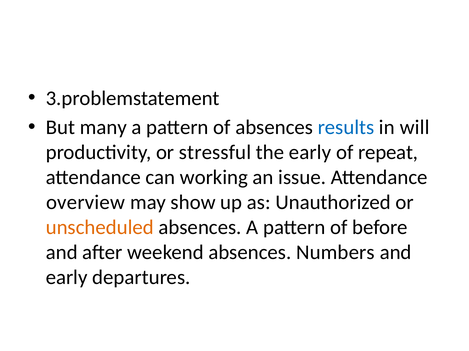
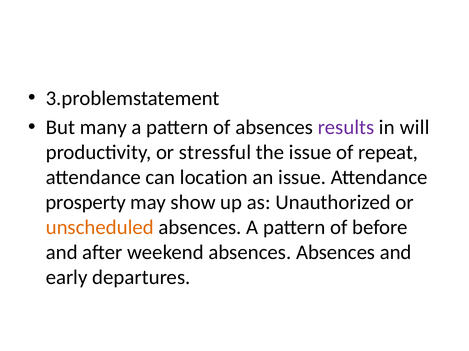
results colour: blue -> purple (346, 128)
the early: early -> issue (310, 153)
working: working -> location (214, 178)
overview: overview -> prosperty (86, 203)
absences Numbers: Numbers -> Absences (336, 253)
